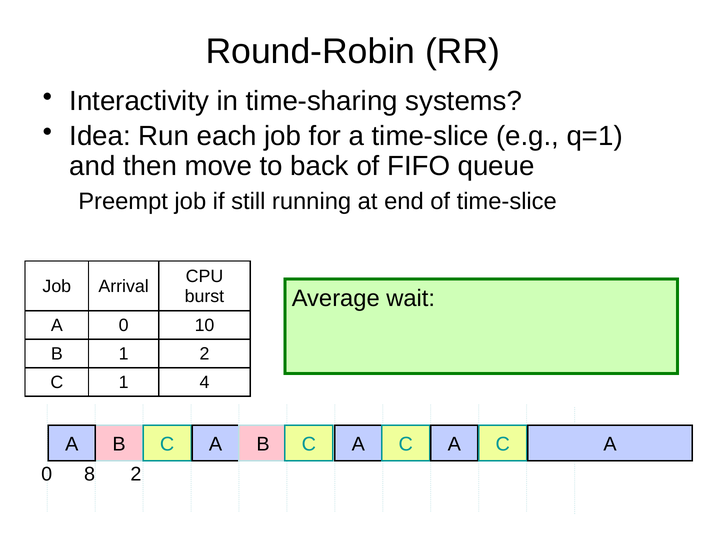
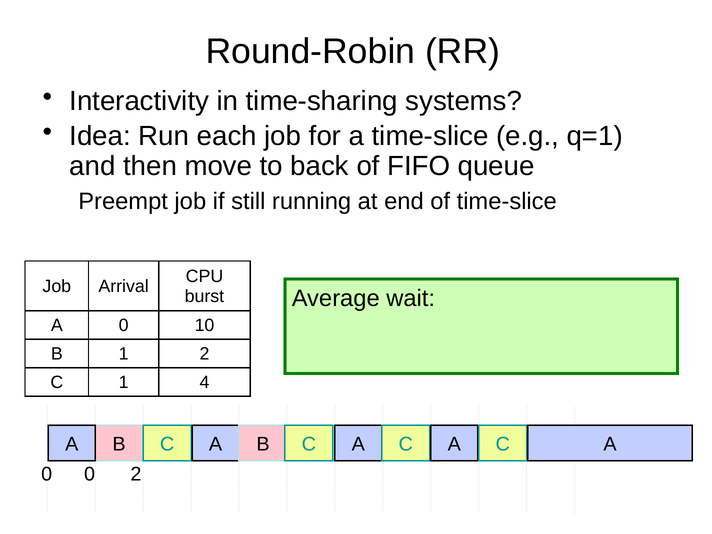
0 8: 8 -> 0 (90, 474)
